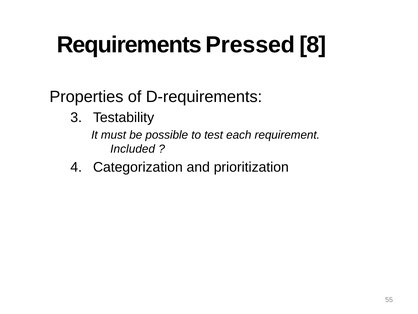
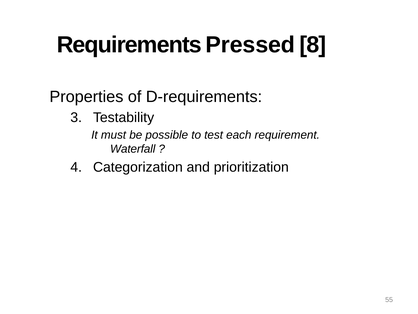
Included: Included -> Waterfall (133, 149)
